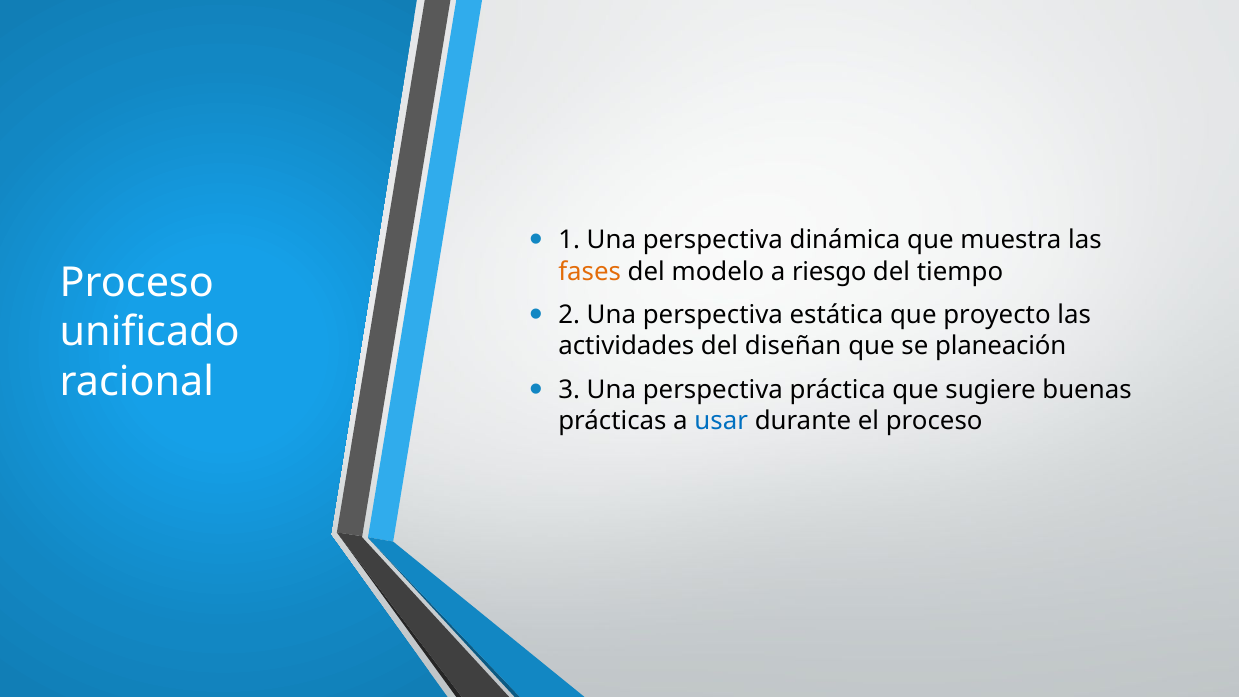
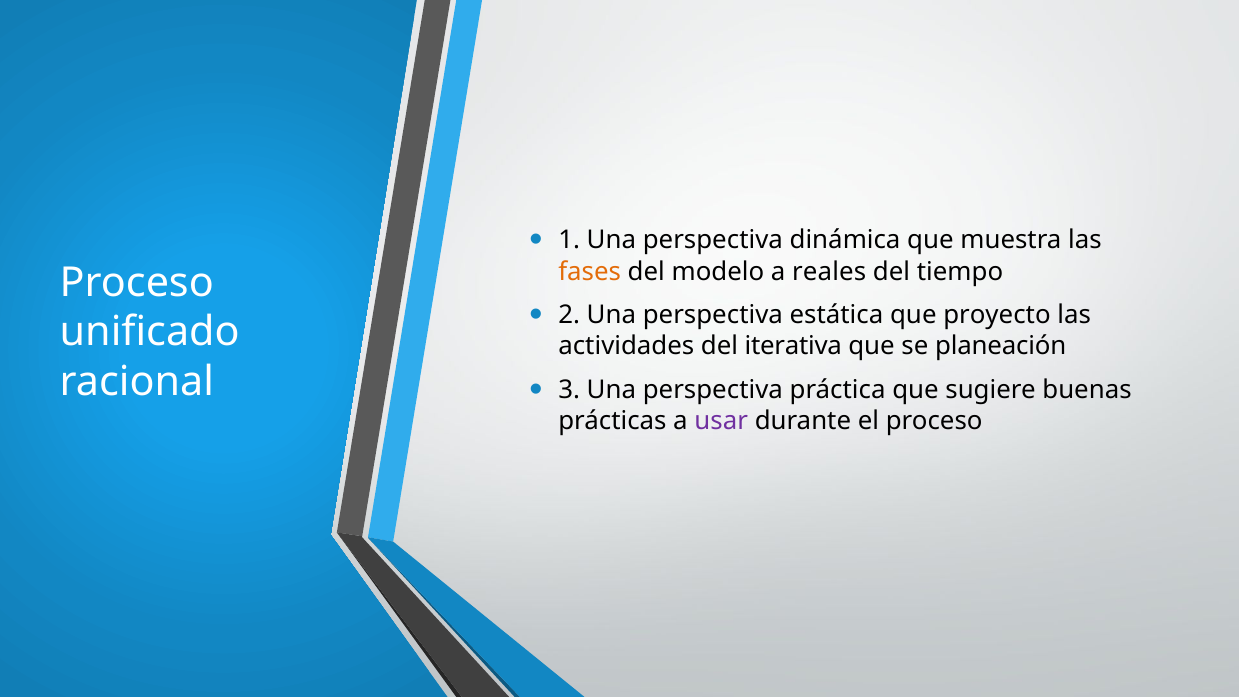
riesgo: riesgo -> reales (829, 271)
diseñan: diseñan -> iterativa (793, 346)
usar colour: blue -> purple (721, 421)
